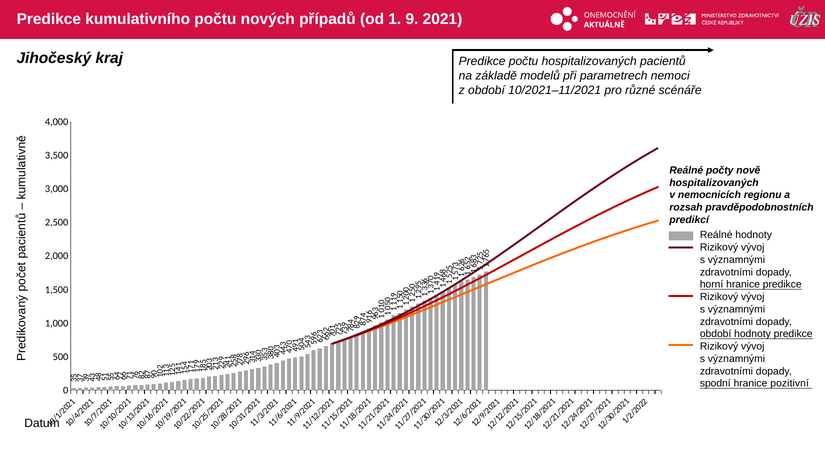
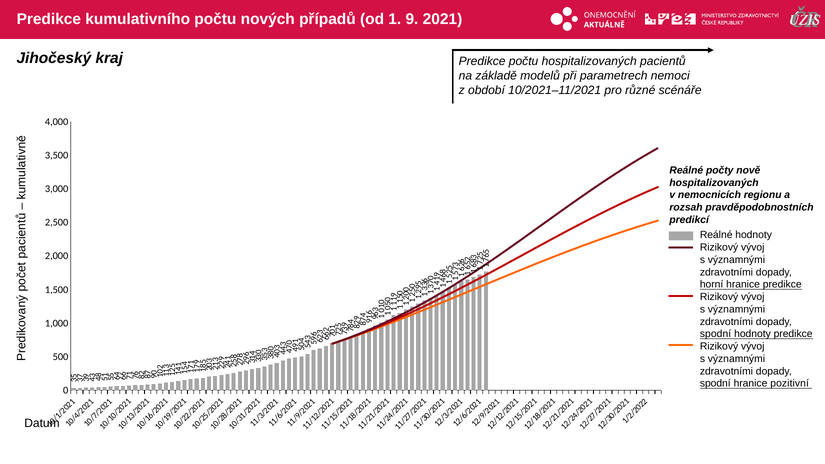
období: období -> spodní (716, 334)
